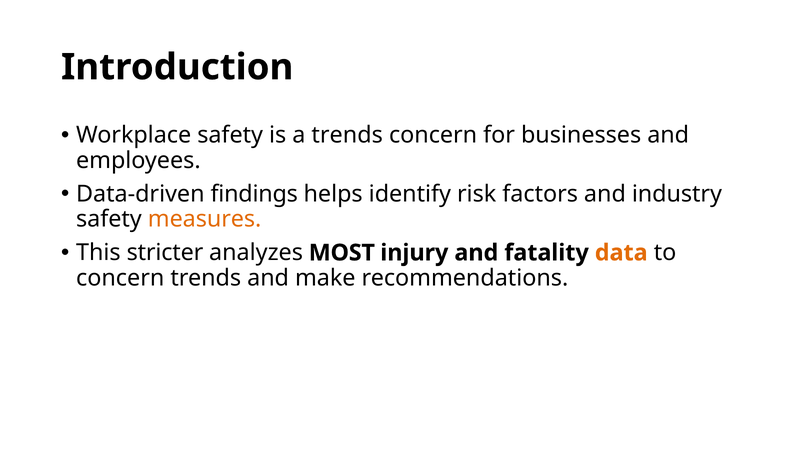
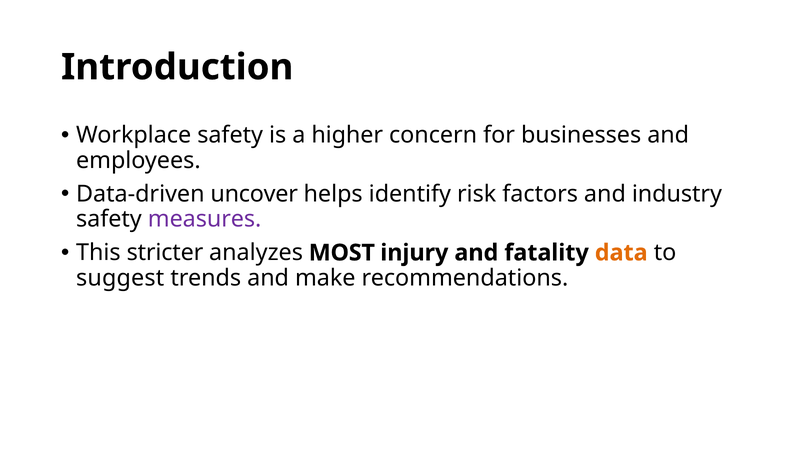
a trends: trends -> higher (347, 135)
findings: findings -> uncover (254, 194)
measures colour: orange -> purple (205, 219)
concern: concern -> suggest (120, 278)
